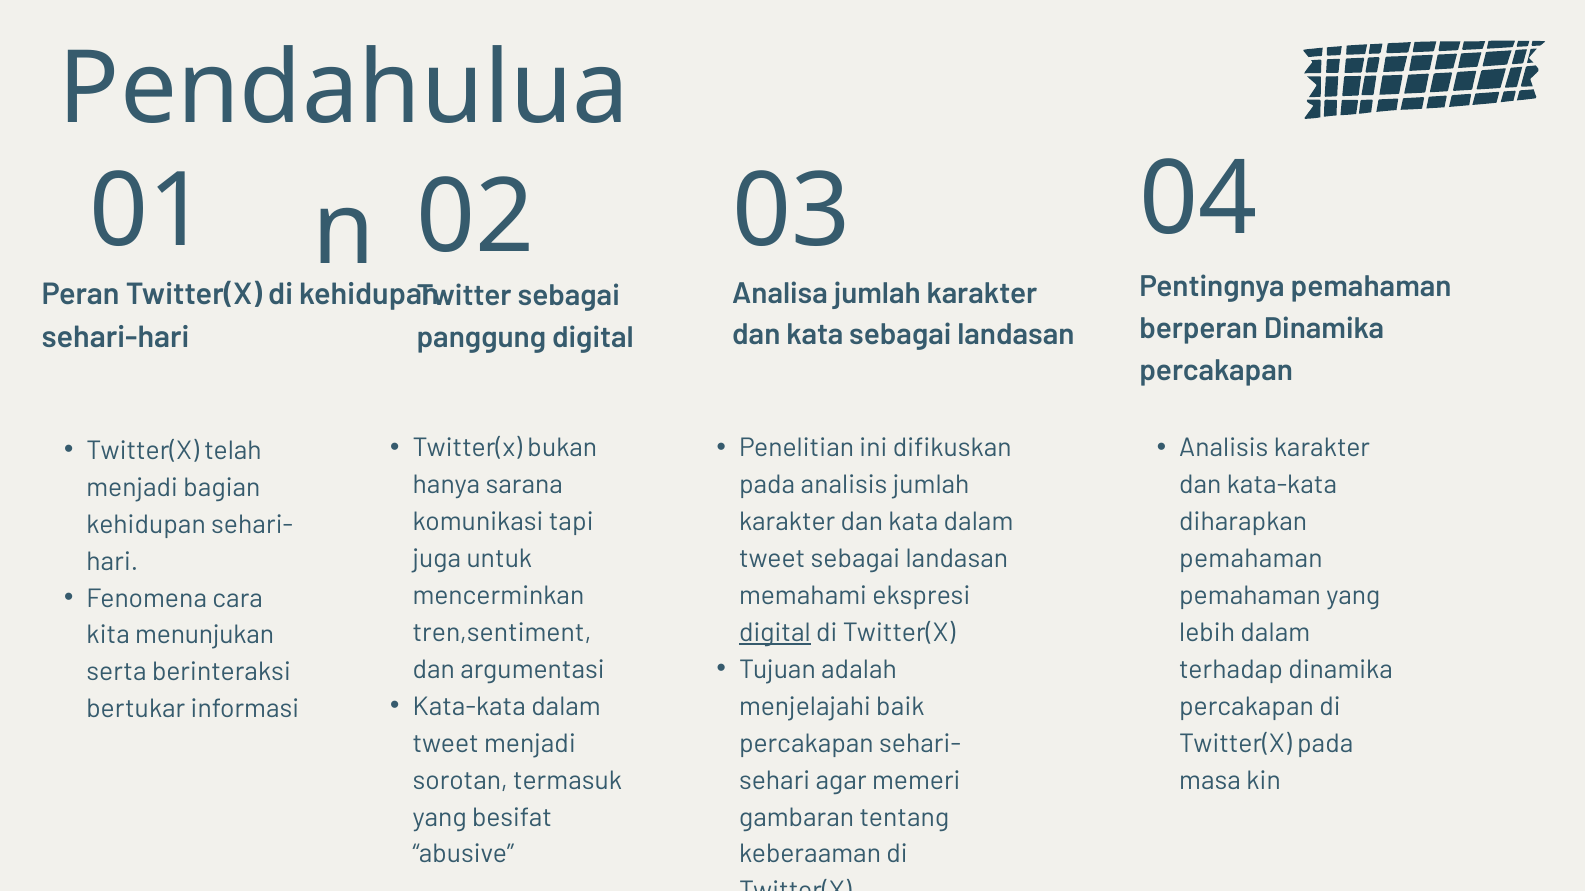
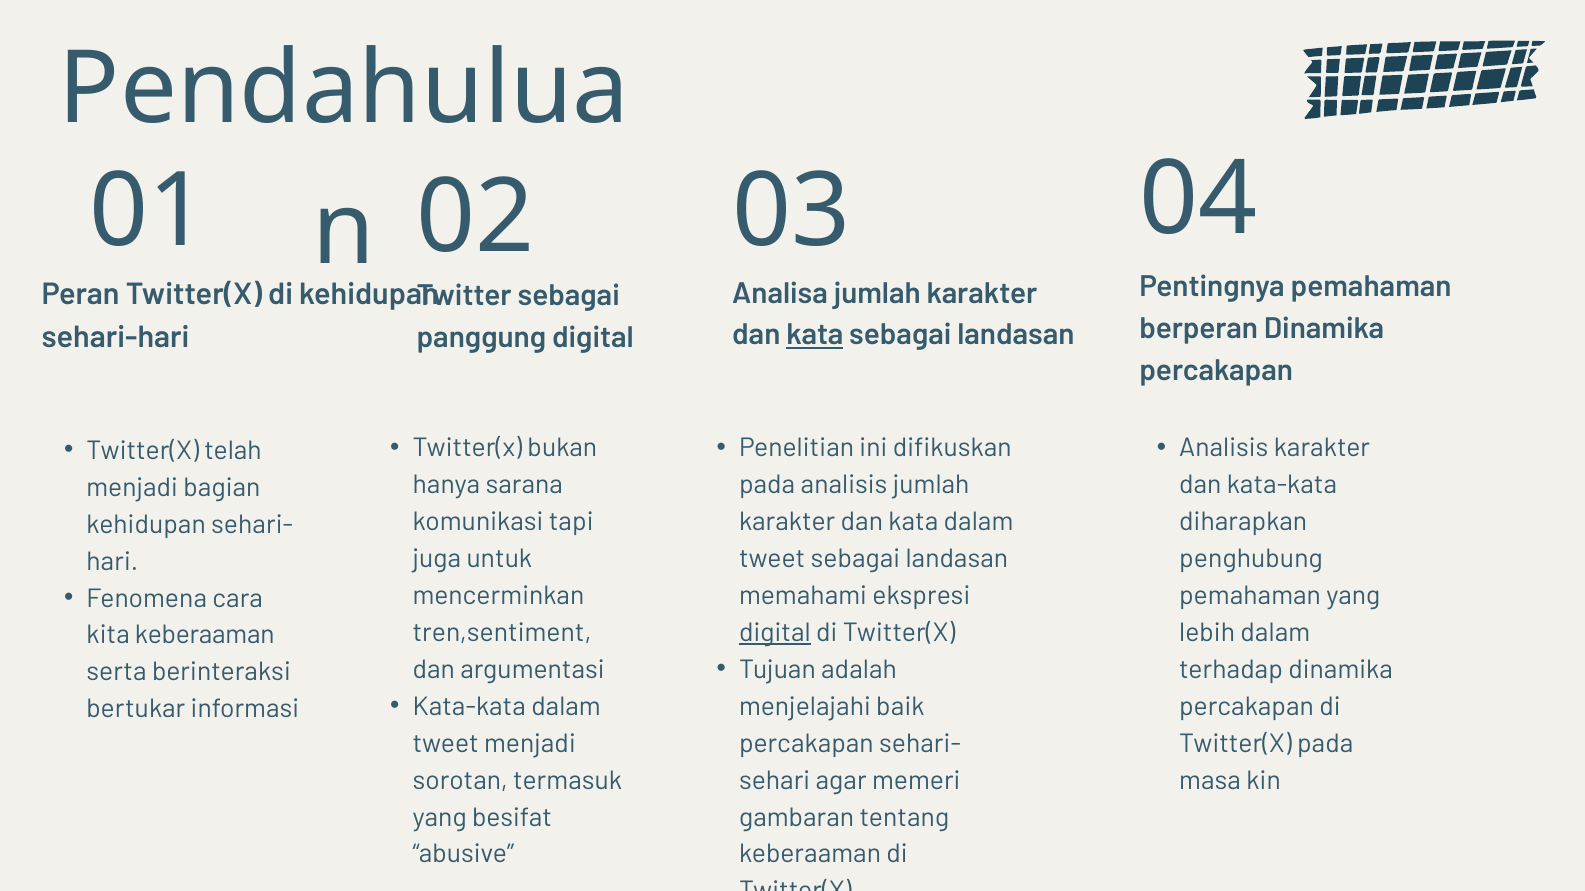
kata underline: none -> present (815, 335)
pemahaman: pemahaman -> penghubung (1251, 559)
kita menunjukan: menunjukan -> keberaaman (205, 636)
